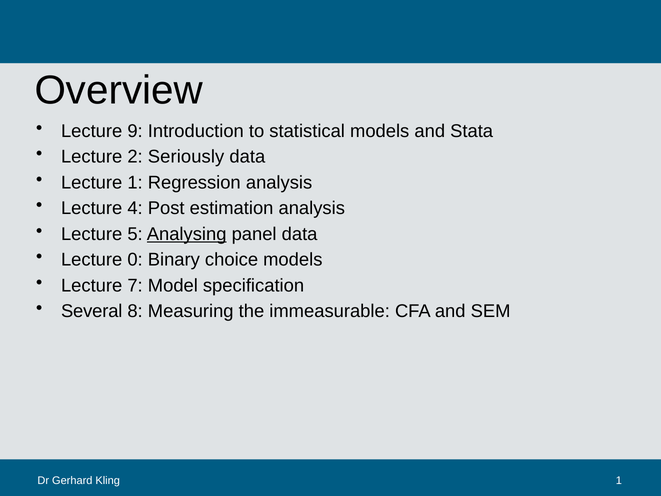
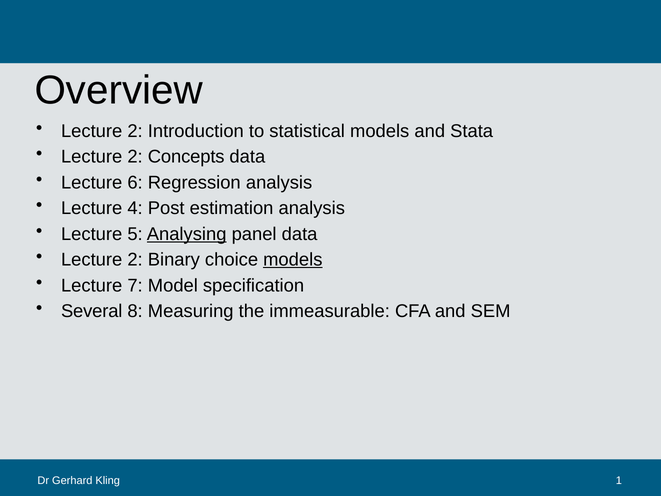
9: 9 -> 2 (135, 131)
Seriously: Seriously -> Concepts (186, 157)
Lecture 1: 1 -> 6 (135, 182)
0: 0 -> 2 (135, 260)
models underline: none -> present (293, 260)
